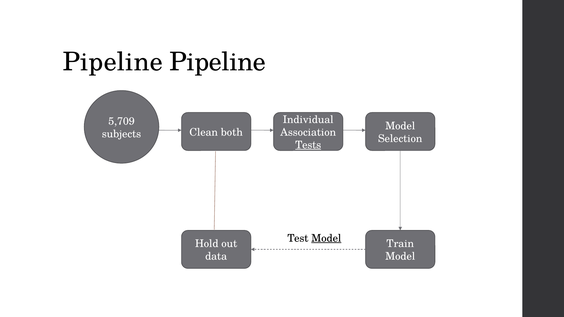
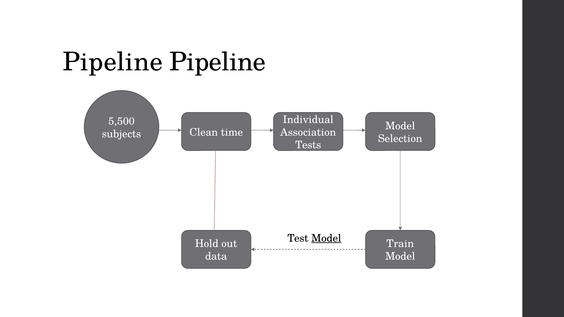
5,709: 5,709 -> 5,500 (121, 121)
both: both -> time (232, 132)
Tests underline: present -> none (308, 145)
